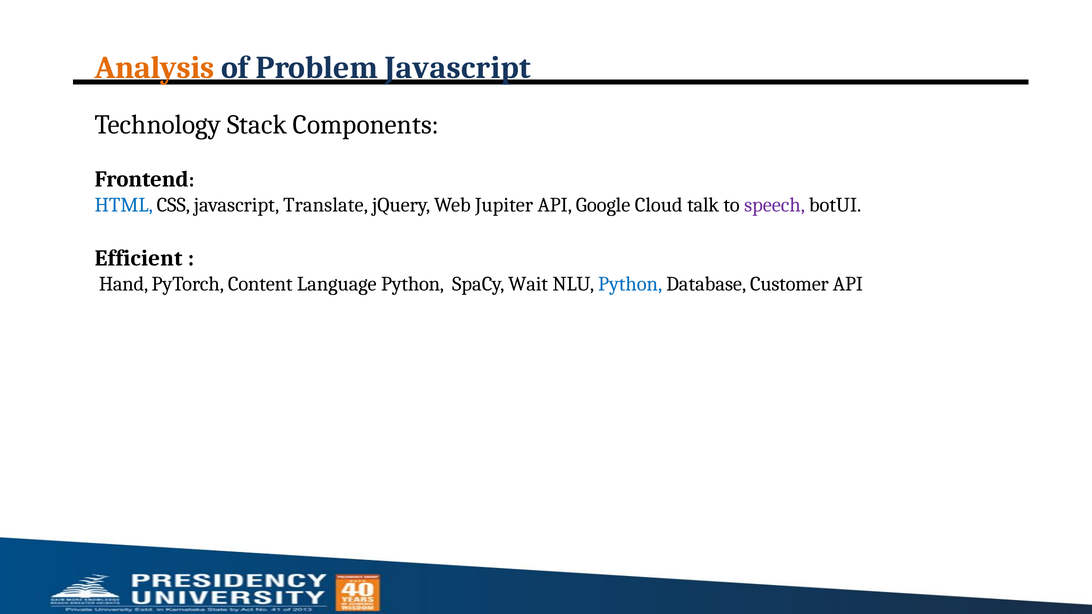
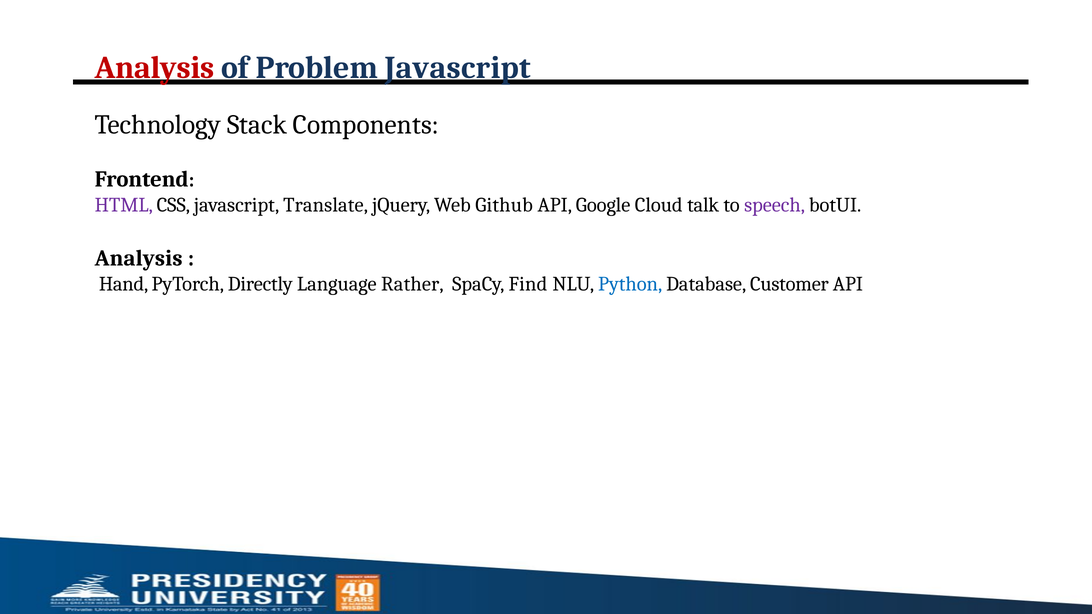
Analysis colour: orange -> red (155, 68)
HTML colour: blue -> purple (124, 205)
Jupiter: Jupiter -> Github (504, 205)
Efficient: Efficient -> Analysis (139, 258)
Content: Content -> Directly (260, 284)
Language Python: Python -> Rather (412, 284)
Wait: Wait -> Find (528, 284)
